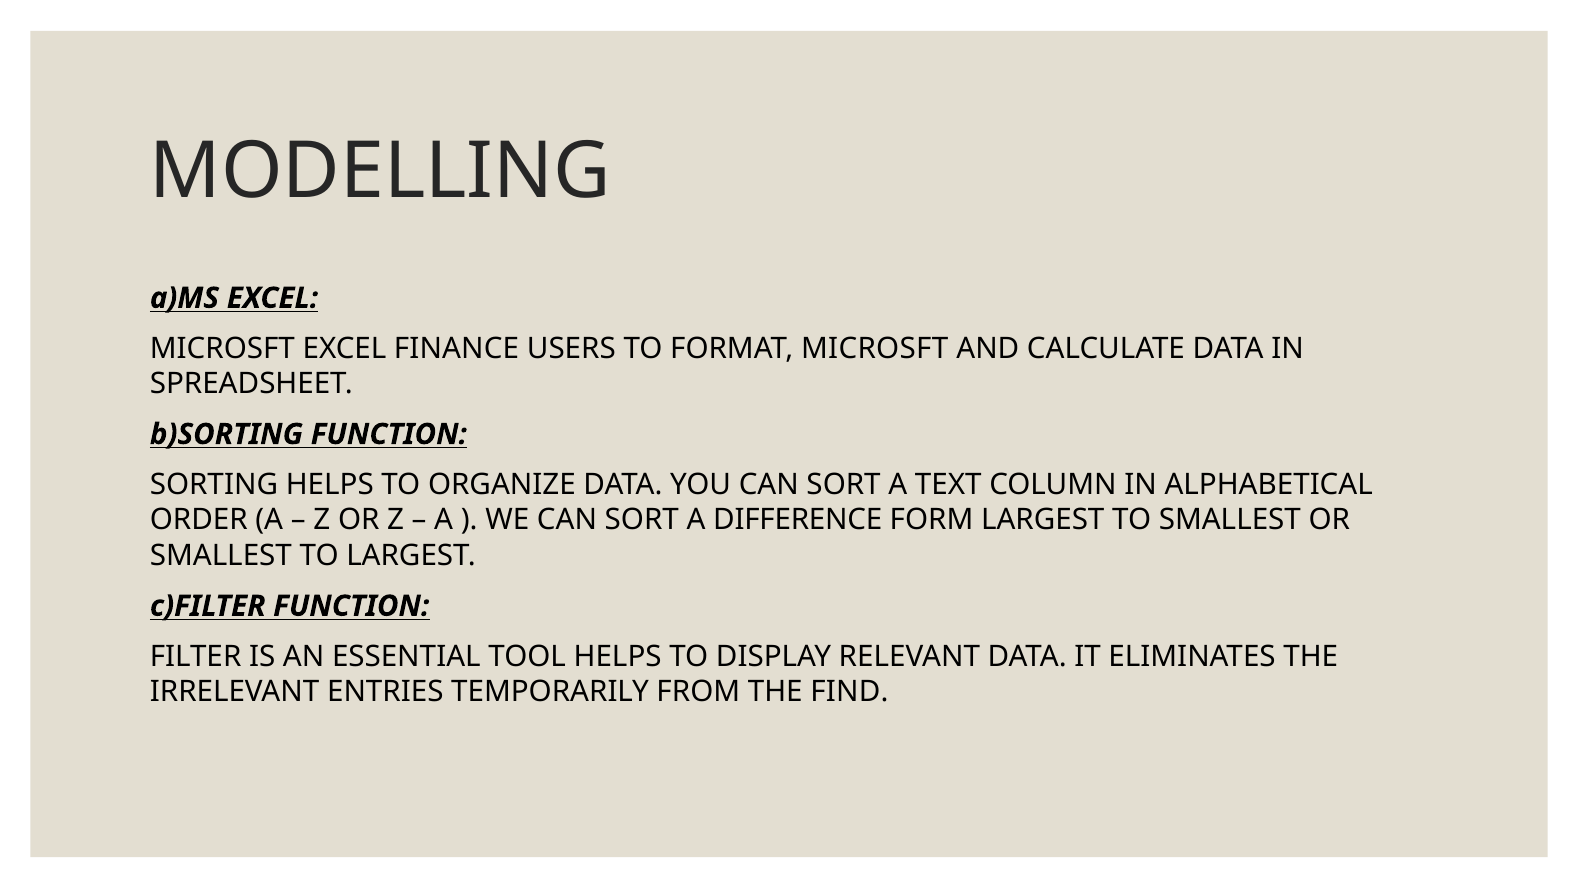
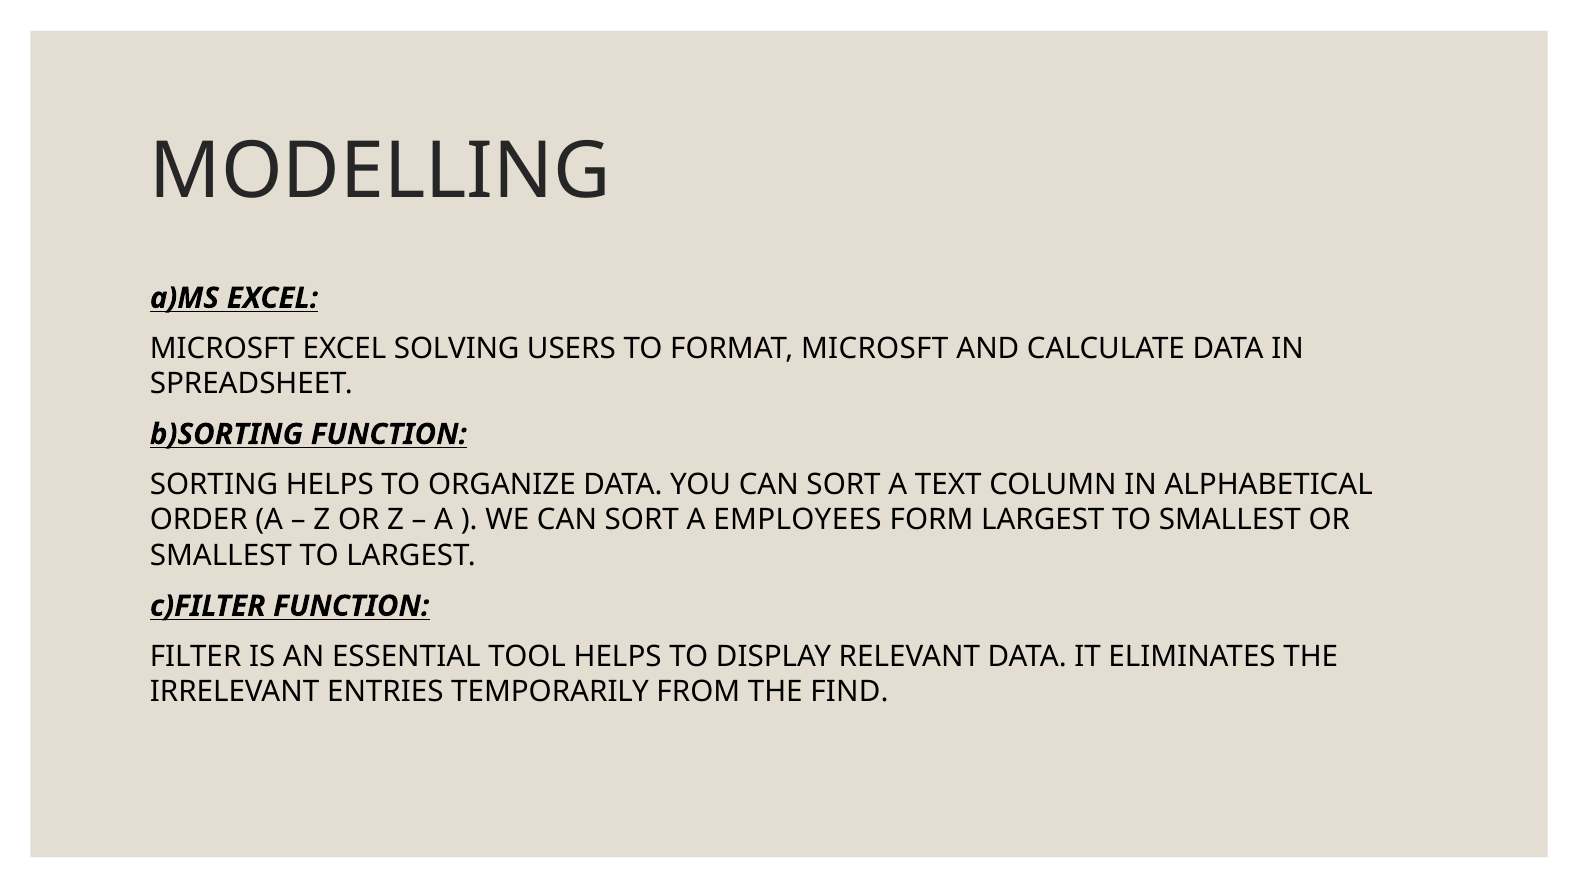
FINANCE: FINANCE -> SOLVING (457, 348)
DIFFERENCE: DIFFERENCE -> EMPLOYEES (797, 520)
